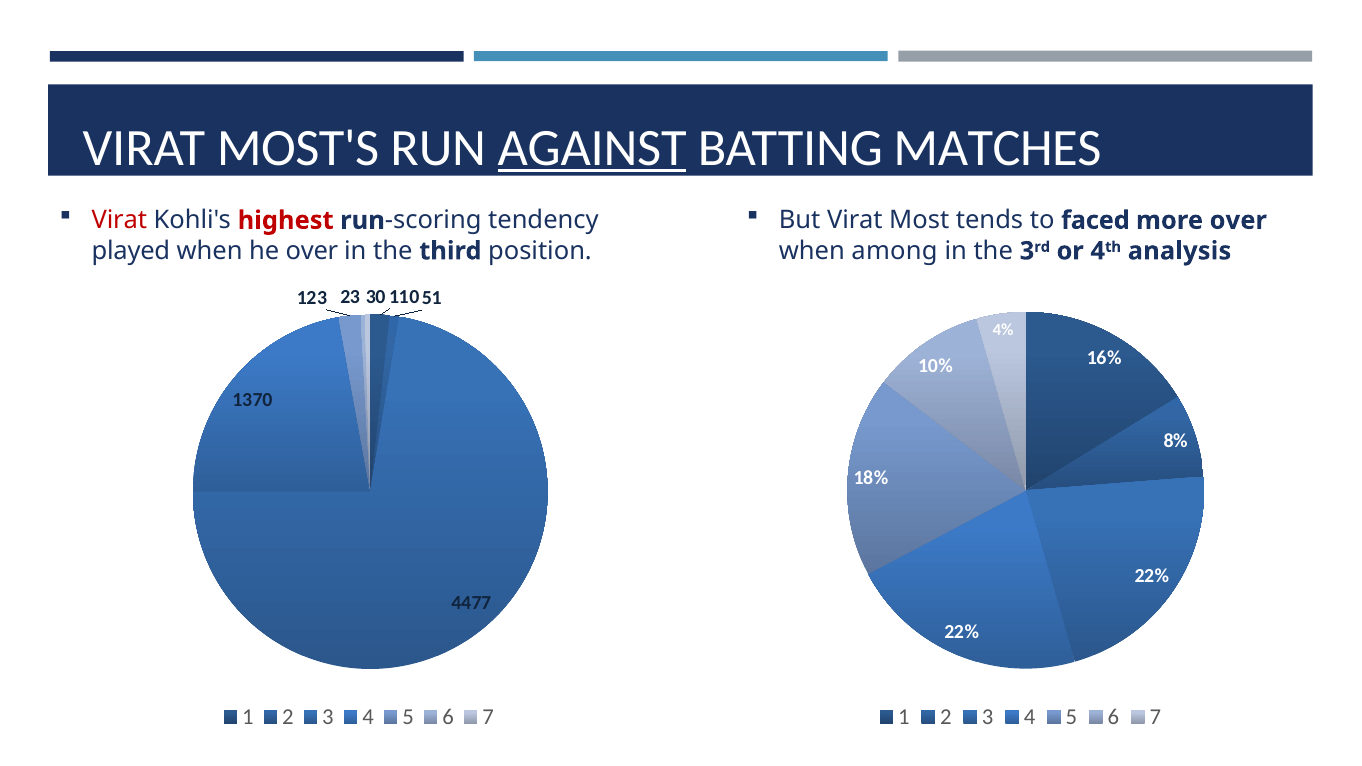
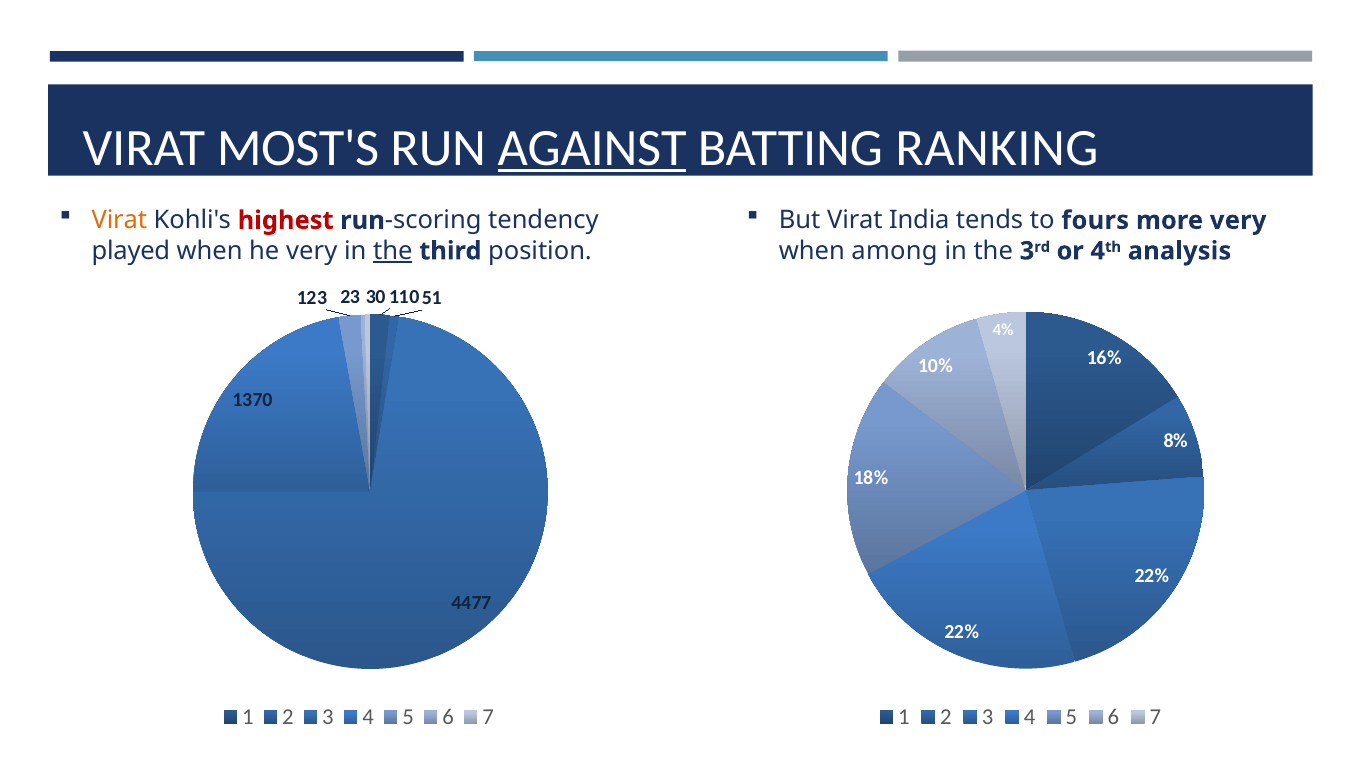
MATCHES: MATCHES -> RANKING (997, 148)
Virat colour: red -> orange (119, 220)
Most: Most -> India (919, 220)
faced: faced -> fours (1095, 220)
more over: over -> very (1238, 220)
he over: over -> very (312, 251)
the underline: none -> present (393, 251)
